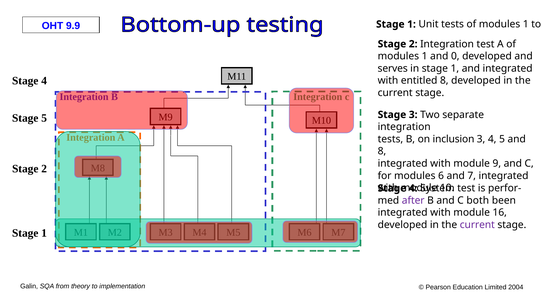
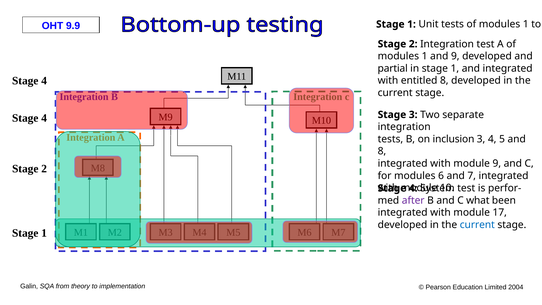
and 0: 0 -> 9 (455, 56)
serves: serves -> partial (393, 68)
5: 5 -> 4 (44, 118)
both: both -> what (478, 200)
16: 16 -> 17 (500, 213)
current colour: purple -> blue (477, 225)
